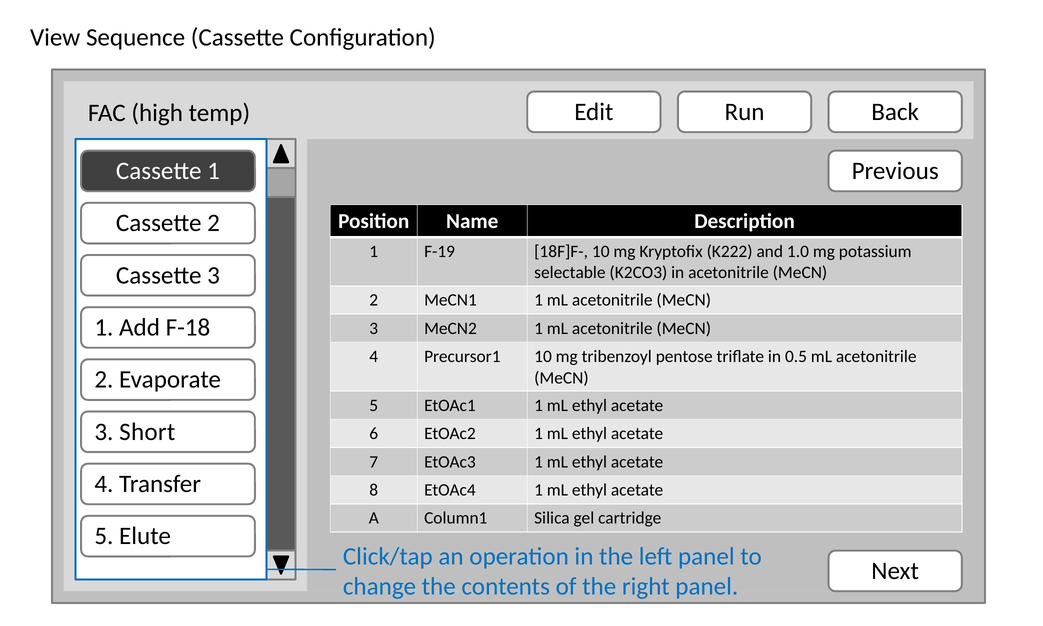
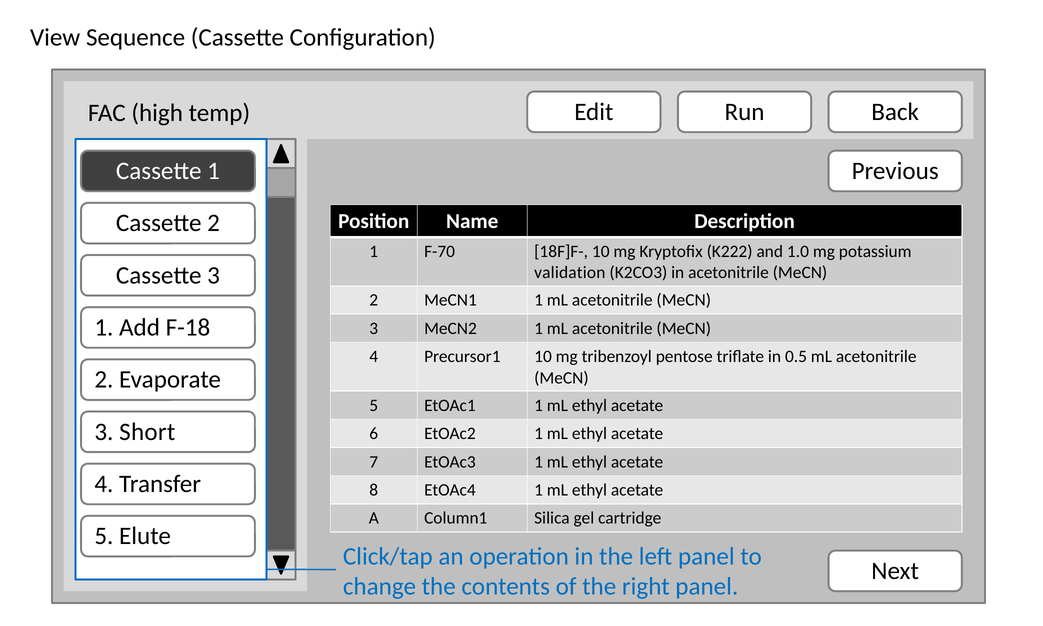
F-19: F-19 -> F-70 (440, 251)
selectable: selectable -> validation (570, 273)
